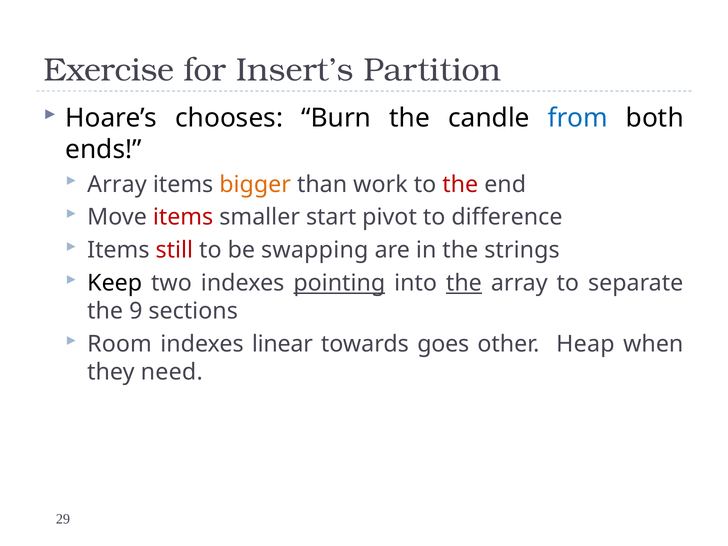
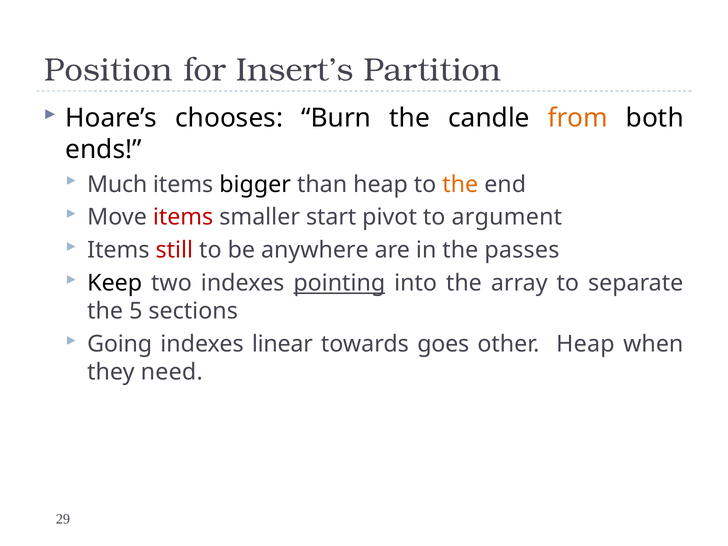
Exercise: Exercise -> Position (108, 70)
from colour: blue -> orange (578, 118)
Array: Array -> Much (117, 184)
bigger colour: orange -> black (255, 184)
than work: work -> heap (381, 184)
the colour: red -> orange (460, 184)
difference: difference -> argument (507, 217)
swapping: swapping -> anywhere (315, 250)
strings: strings -> passes (522, 250)
the underline: present -> none (464, 283)
9: 9 -> 5 (136, 311)
Room: Room -> Going (120, 344)
